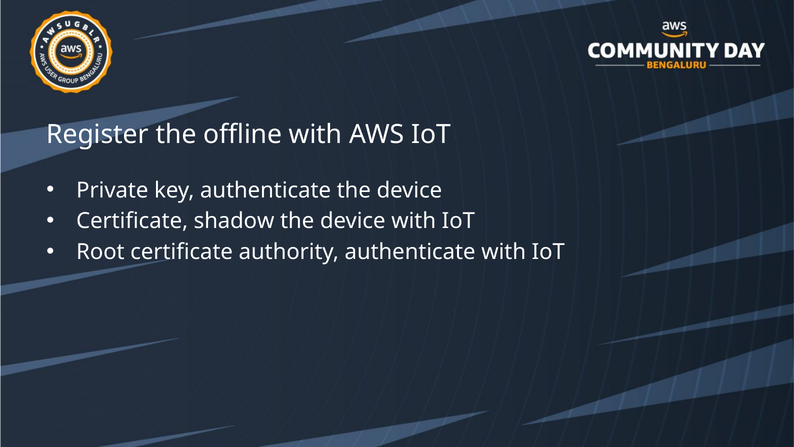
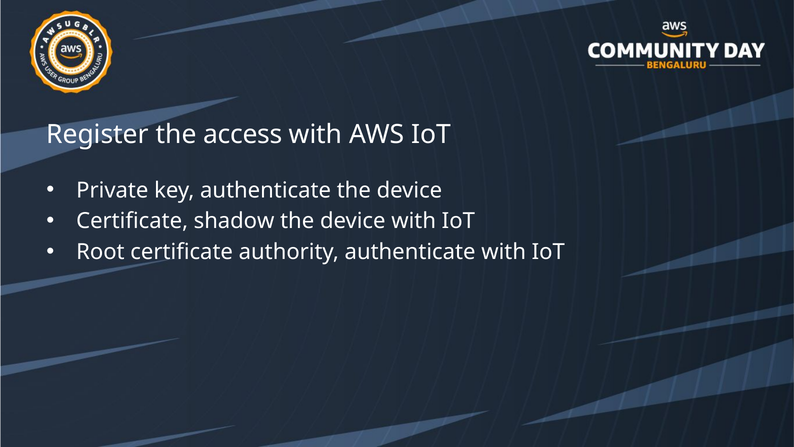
offline: offline -> access (243, 135)
